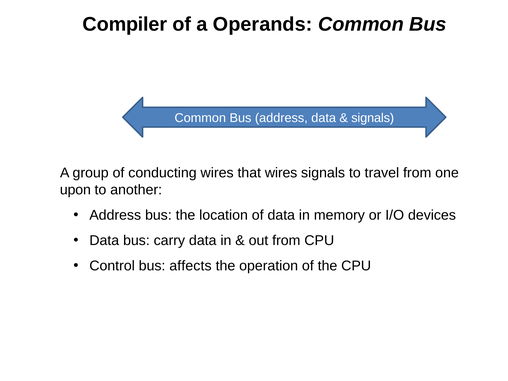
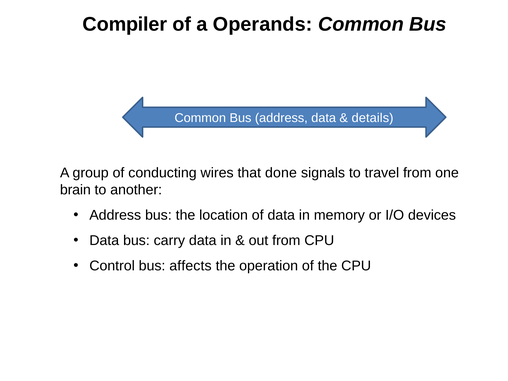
signals: signals -> details (373, 118)
that wires: wires -> done (281, 173)
upon: upon -> brain (75, 190)
